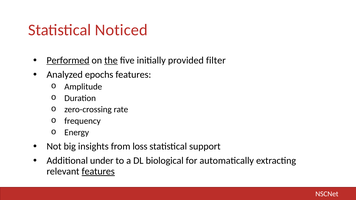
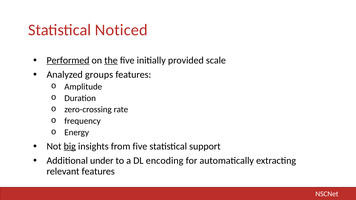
filter: filter -> scale (216, 60)
epochs: epochs -> groups (99, 75)
big underline: none -> present (70, 146)
from loss: loss -> five (140, 146)
biological: biological -> encoding (165, 161)
features underline: present -> none (98, 172)
